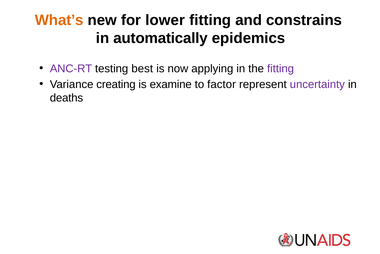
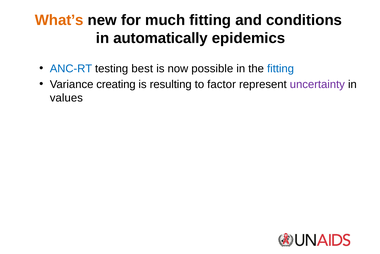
lower: lower -> much (165, 20)
constrains: constrains -> conditions (304, 20)
ANC-RT colour: purple -> blue (71, 68)
applying: applying -> possible (212, 68)
fitting colour: purple -> blue (281, 68)
examine: examine -> resulting (171, 84)
deaths: deaths -> values (66, 98)
